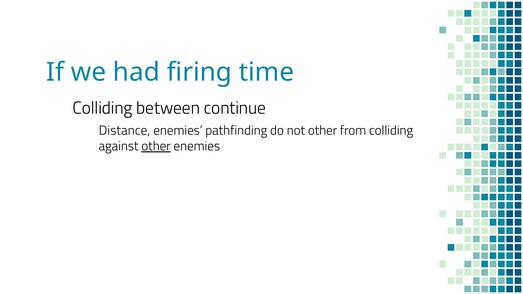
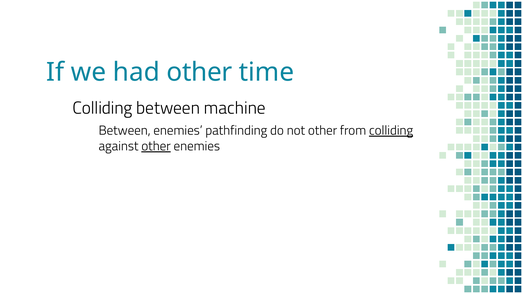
had firing: firing -> other (199, 72)
continue: continue -> machine (235, 108)
Distance: Distance -> Between (125, 131)
colliding underline: none -> present (391, 131)
